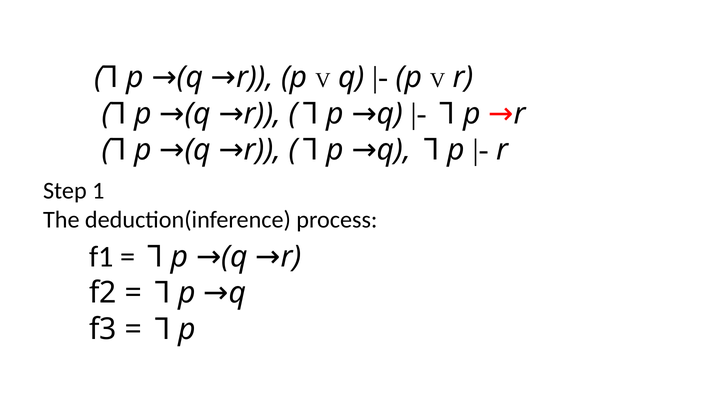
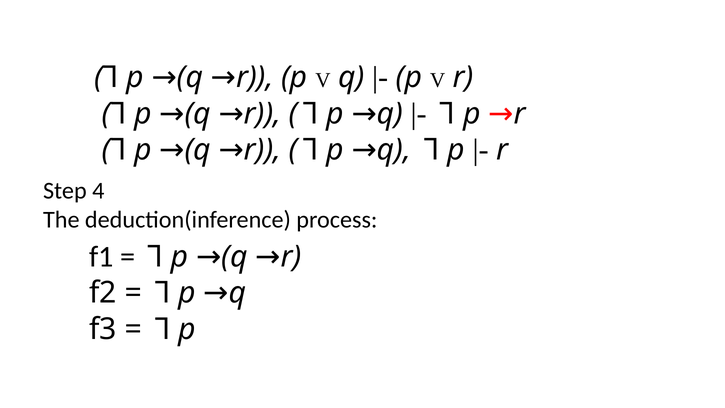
1: 1 -> 4 (98, 191)
